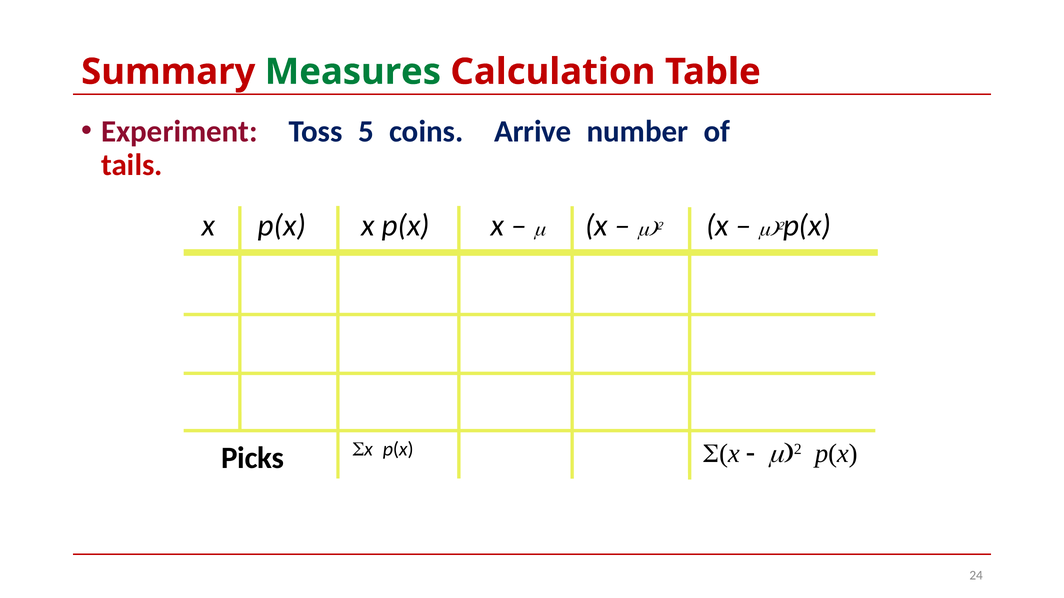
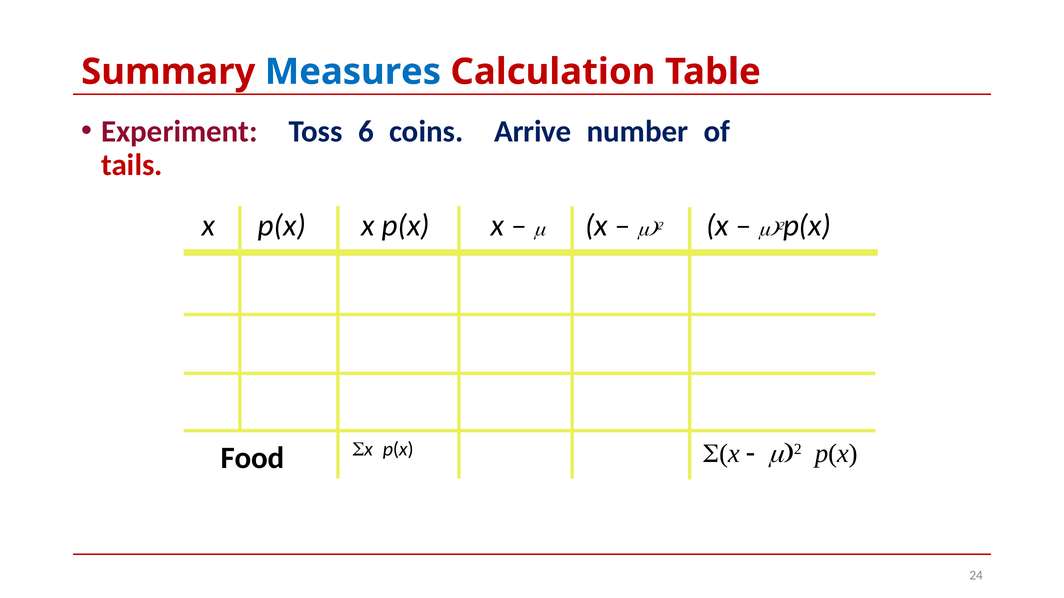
Measures colour: green -> blue (353, 72)
5: 5 -> 6 (366, 131)
Picks: Picks -> Food (253, 458)
